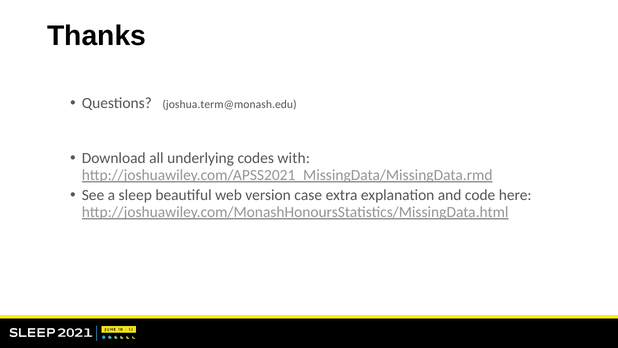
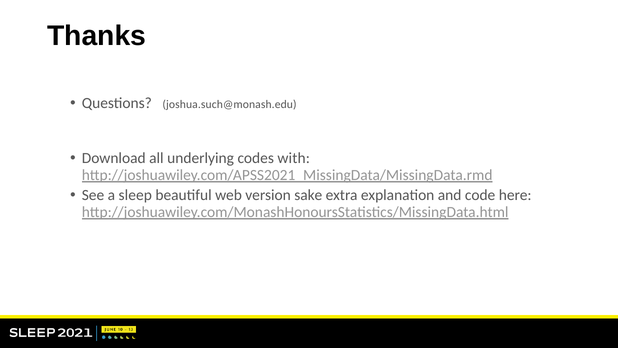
joshua.term@monash.edu: joshua.term@monash.edu -> joshua.such@monash.edu (229, 104)
case: case -> sake (308, 195)
